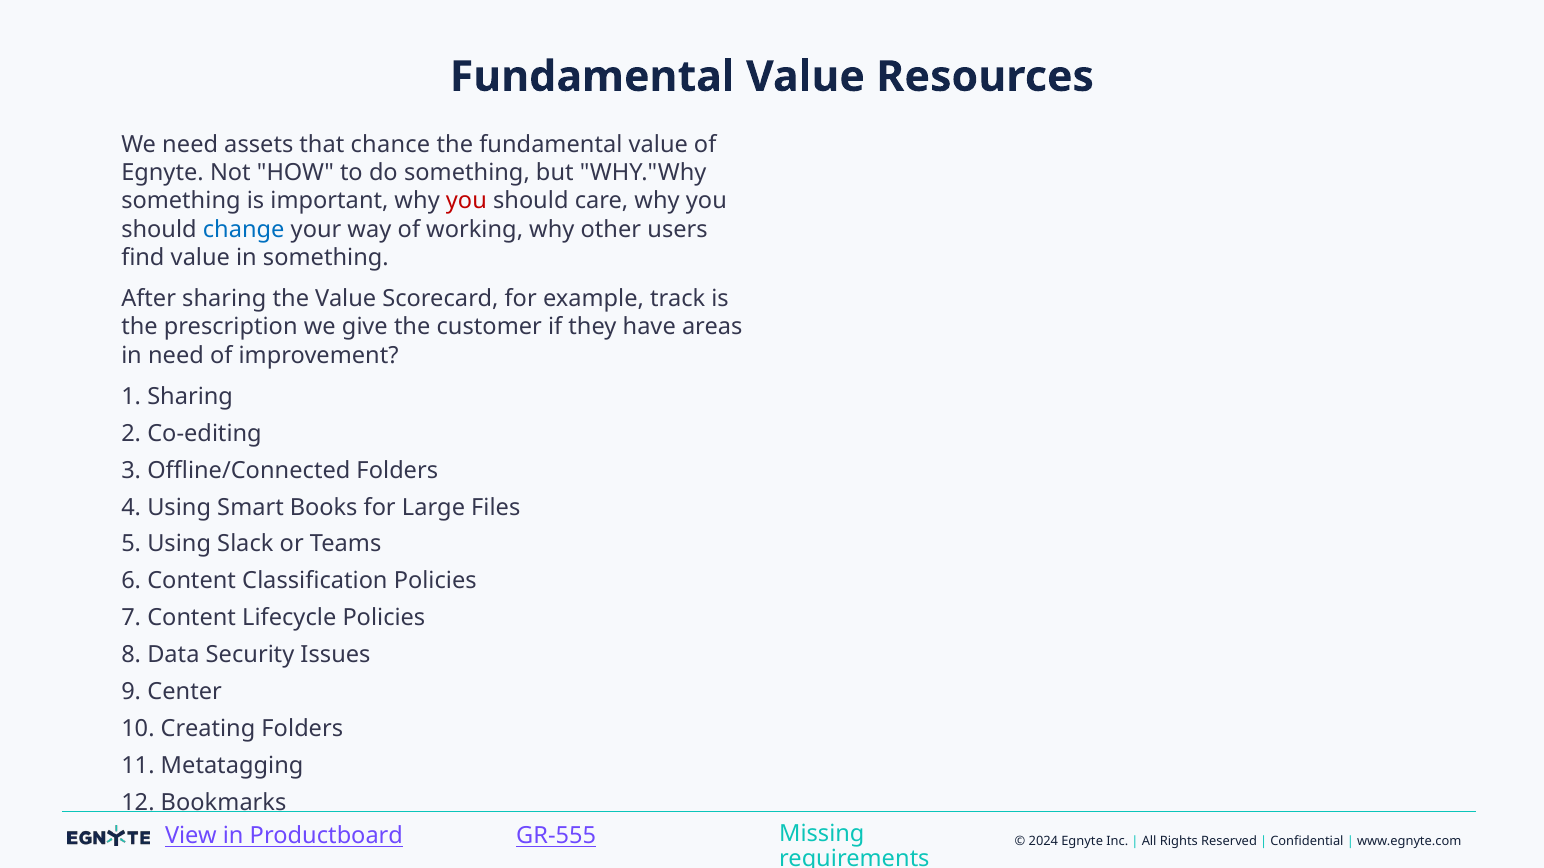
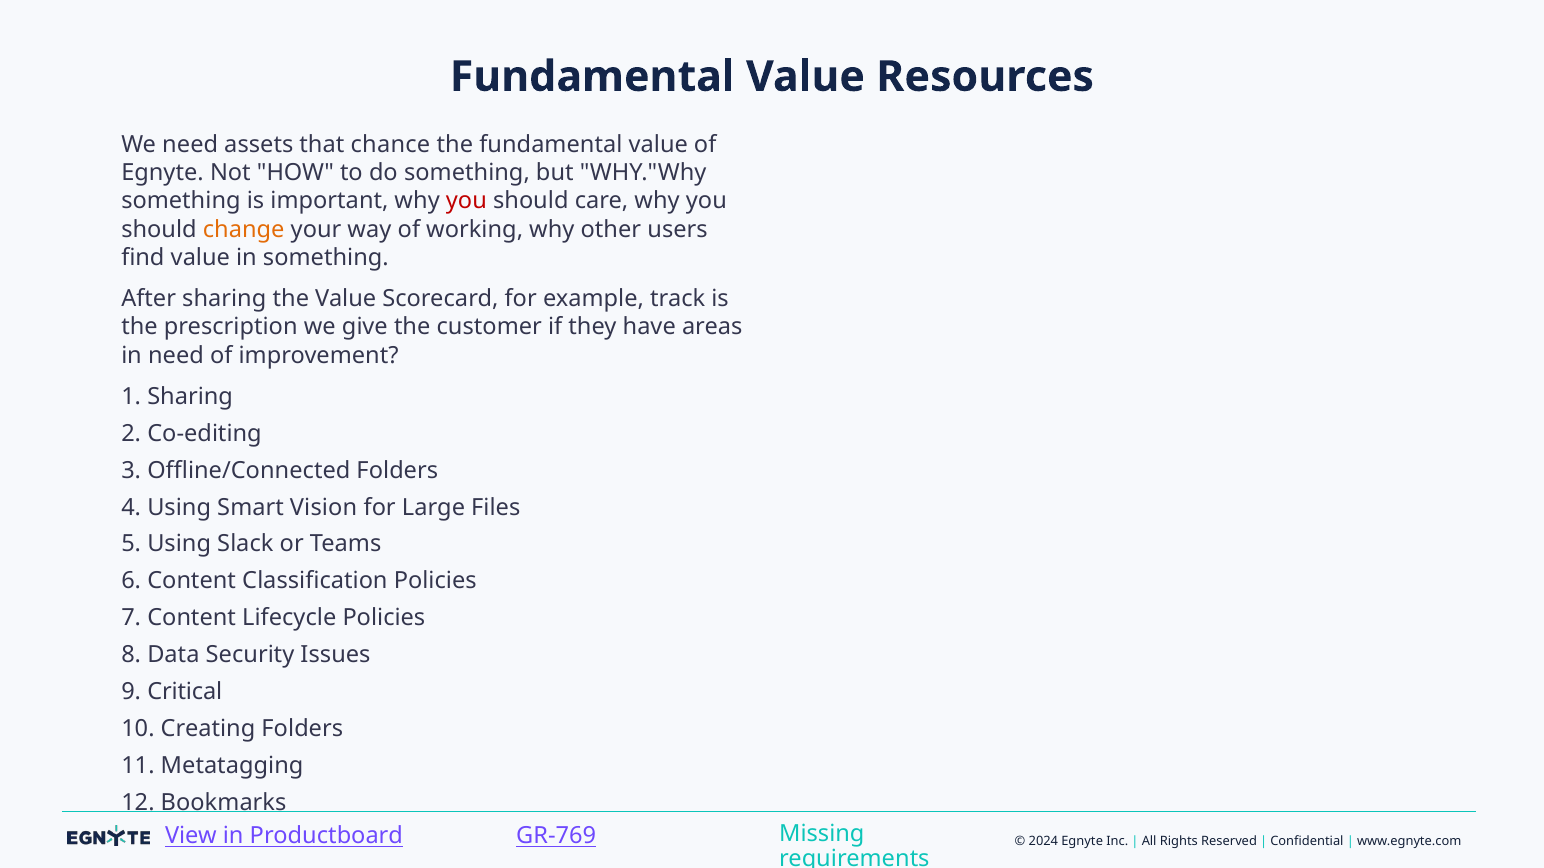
change colour: blue -> orange (244, 230)
Books: Books -> Vision (324, 508)
Center: Center -> Critical (185, 692)
GR-555: GR-555 -> GR-769 (556, 837)
